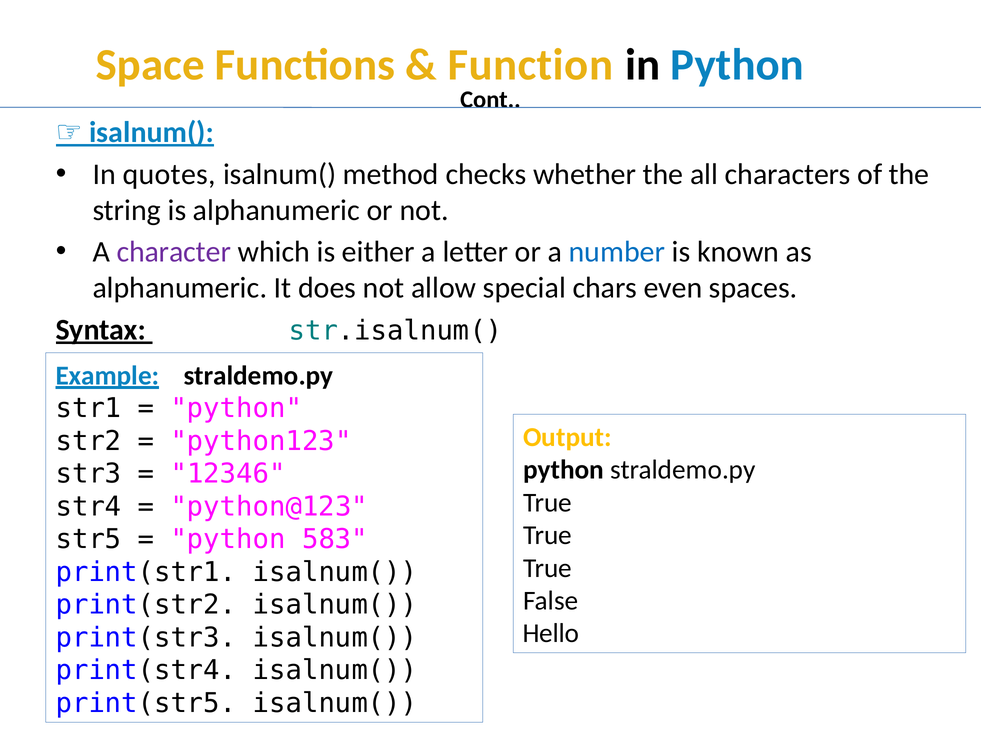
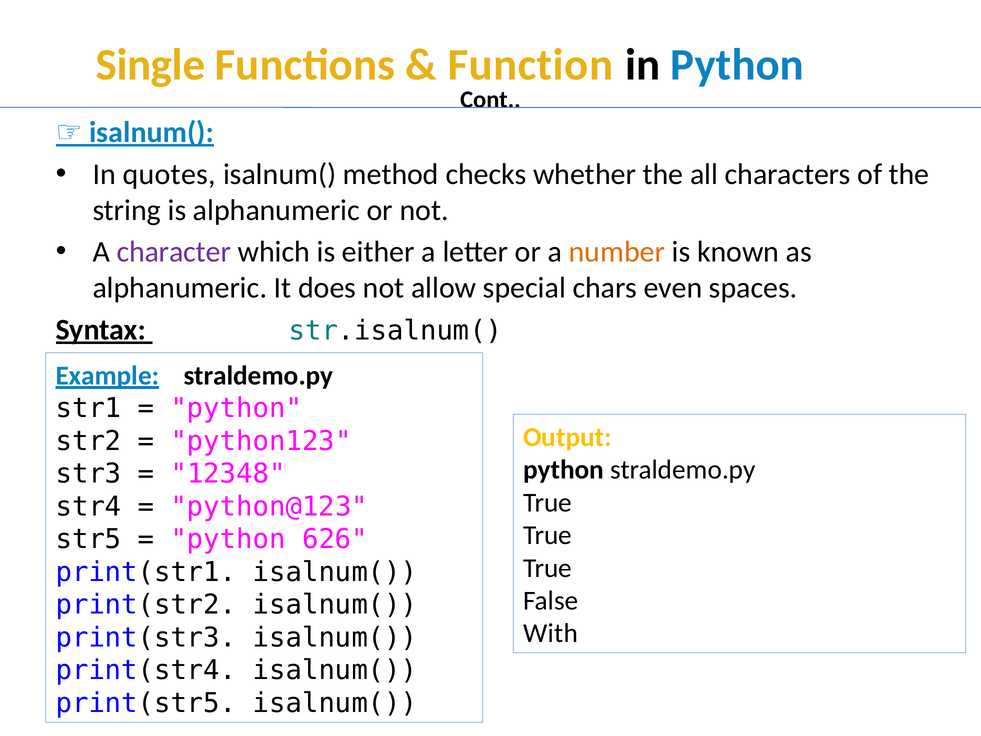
Space: Space -> Single (150, 65)
number colour: blue -> orange (617, 252)
12346: 12346 -> 12348 (228, 474)
583: 583 -> 626 (335, 539)
Hello: Hello -> With (551, 633)
